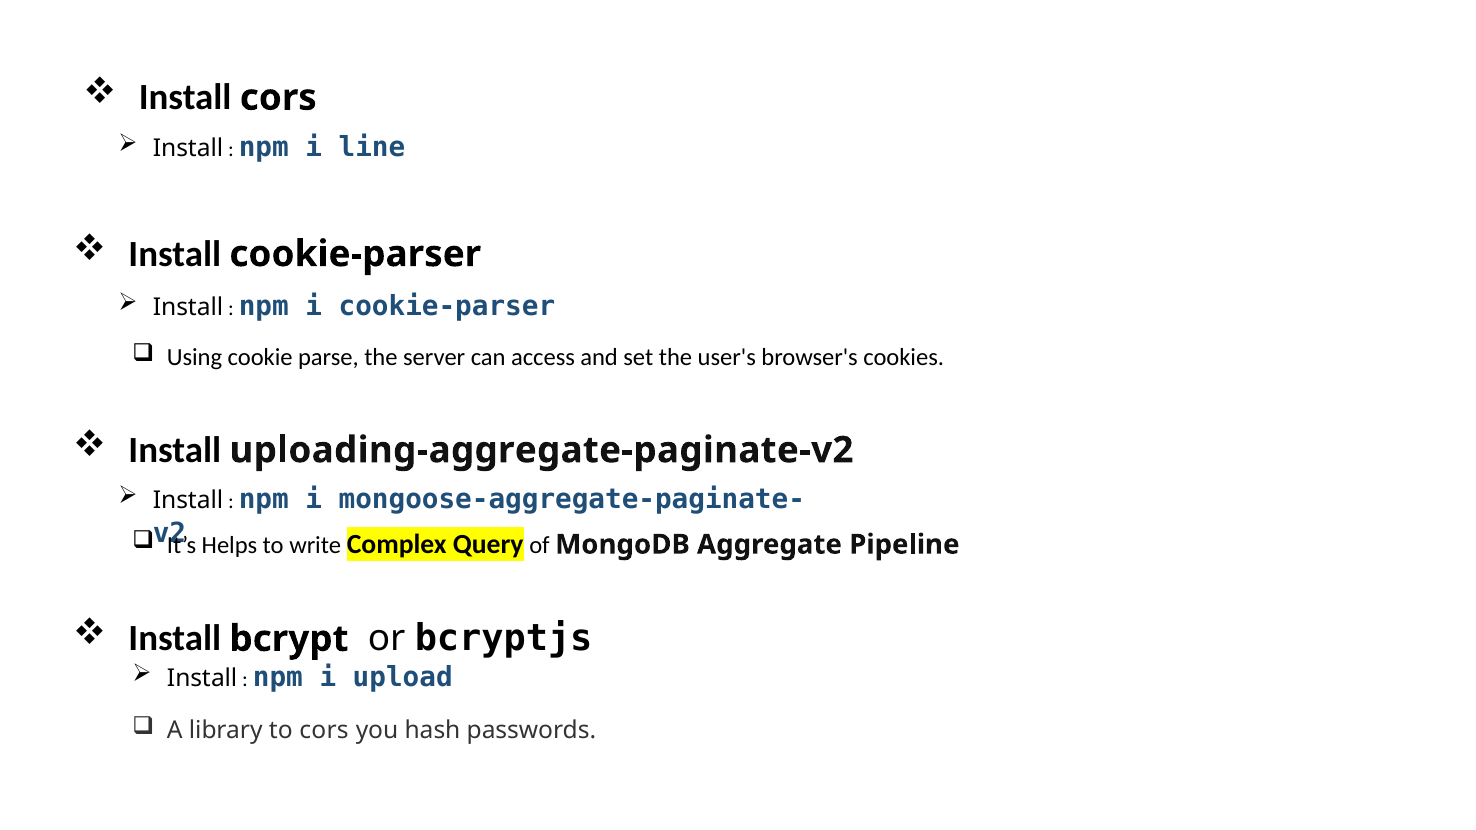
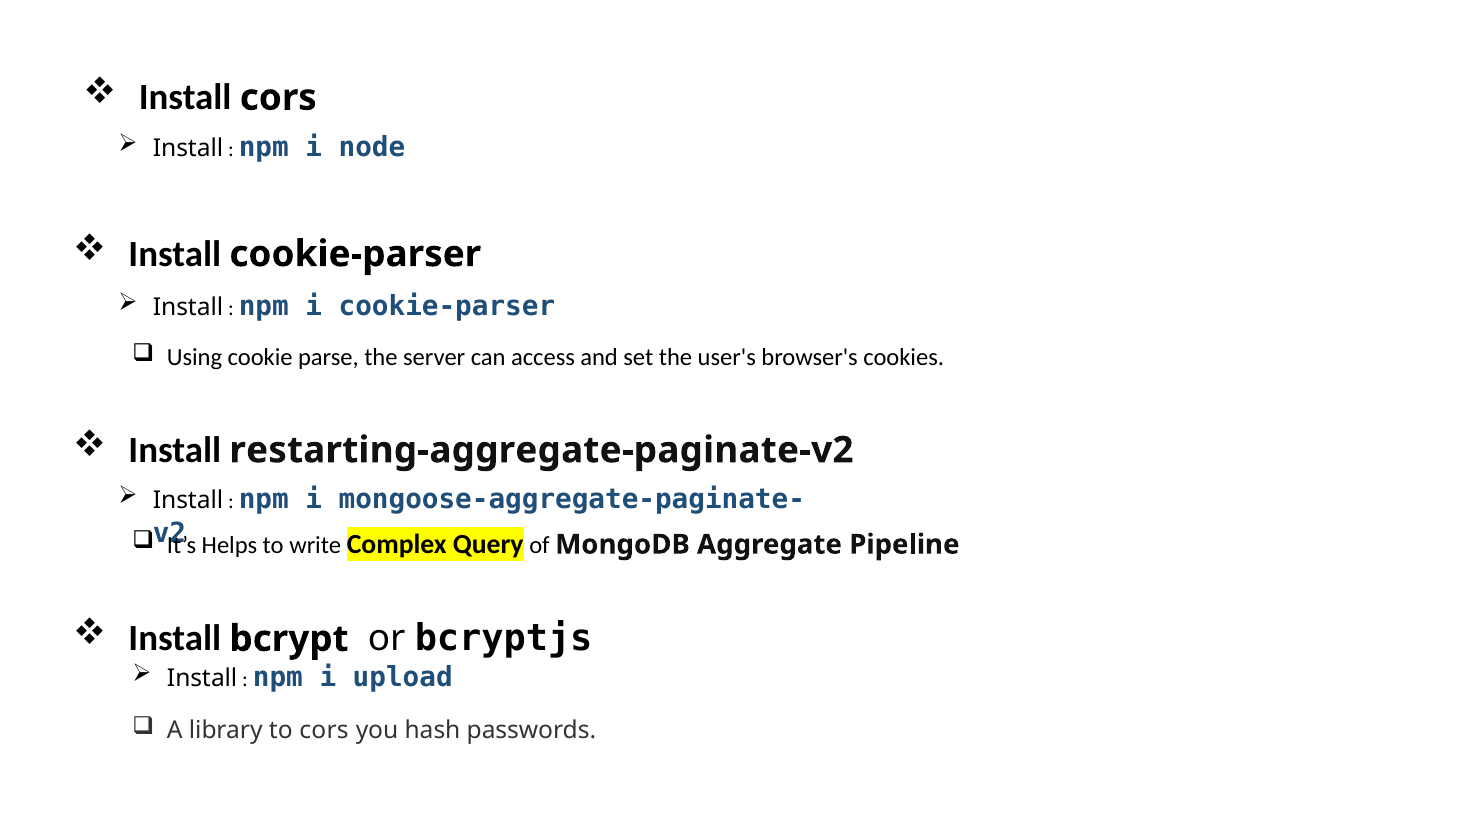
line: line -> node (372, 147)
uploading-aggregate-paginate-v2: uploading-aggregate-paginate-v2 -> restarting-aggregate-paginate-v2 (542, 450)
